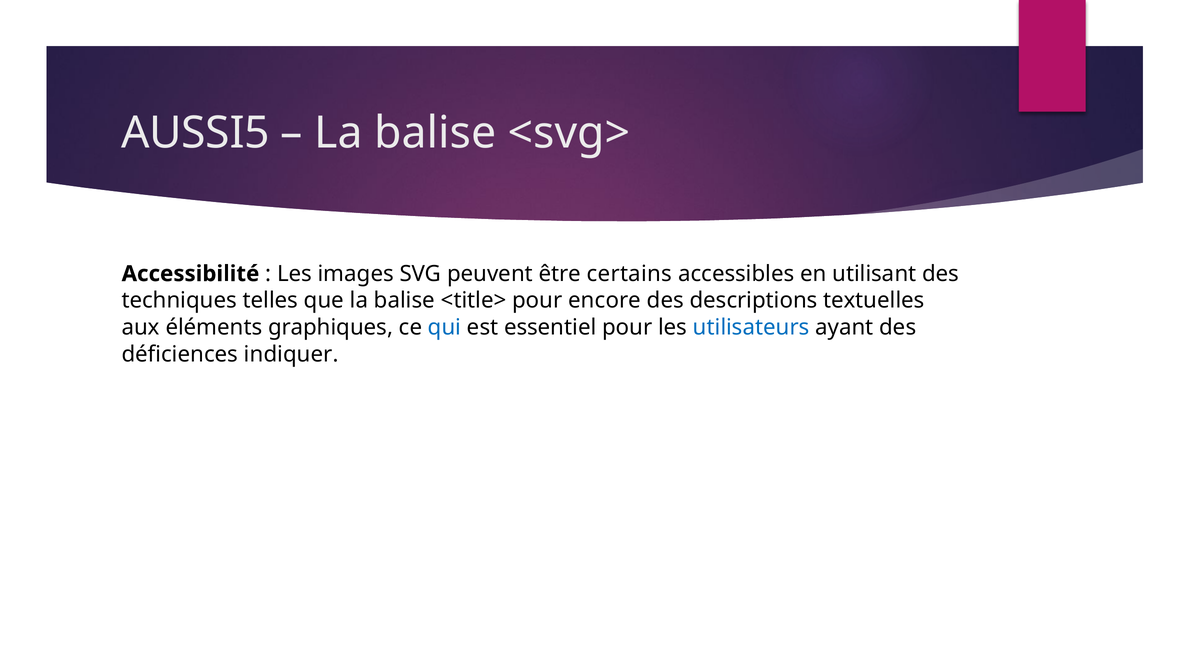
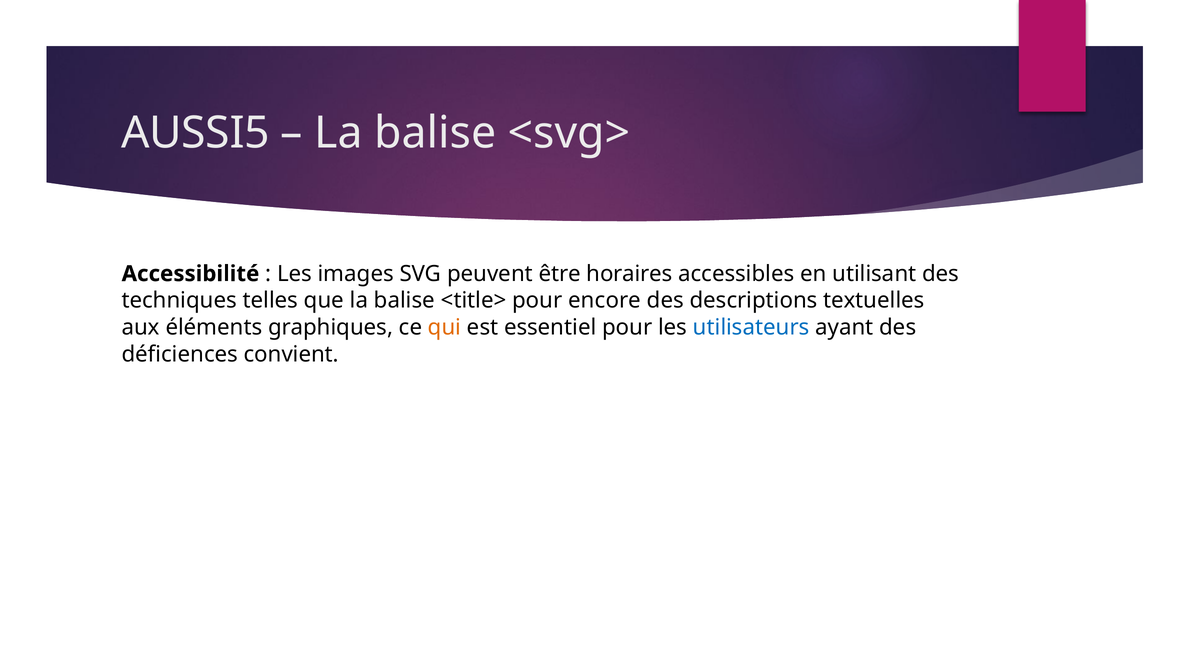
certains: certains -> horaires (629, 274)
qui colour: blue -> orange (445, 327)
indiquer: indiquer -> convient (291, 354)
